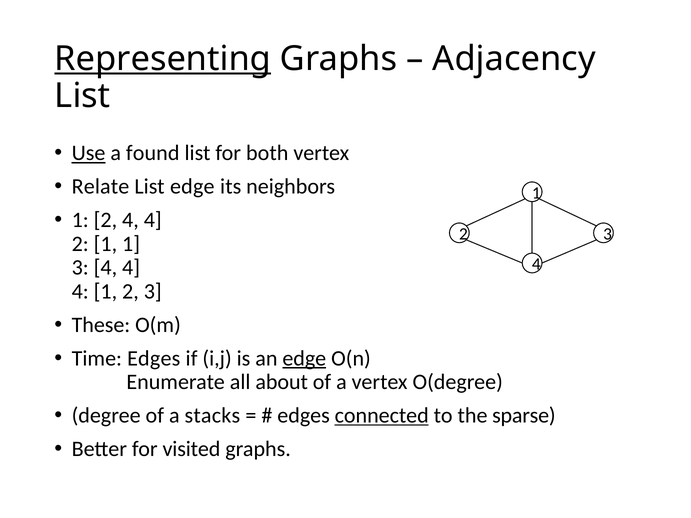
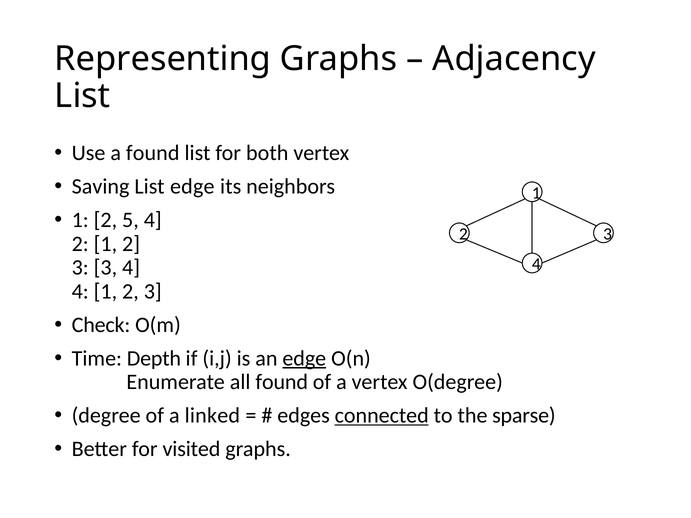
Representing underline: present -> none (163, 59)
Use underline: present -> none (89, 153)
Relate: Relate -> Saving (101, 187)
2 4: 4 -> 5 (130, 220)
2 1 1: 1 -> 2 (131, 244)
3 4: 4 -> 3 (105, 268)
These: These -> Check (101, 325)
Time Edges: Edges -> Depth (154, 358)
all about: about -> found (282, 382)
stacks: stacks -> linked (212, 416)
